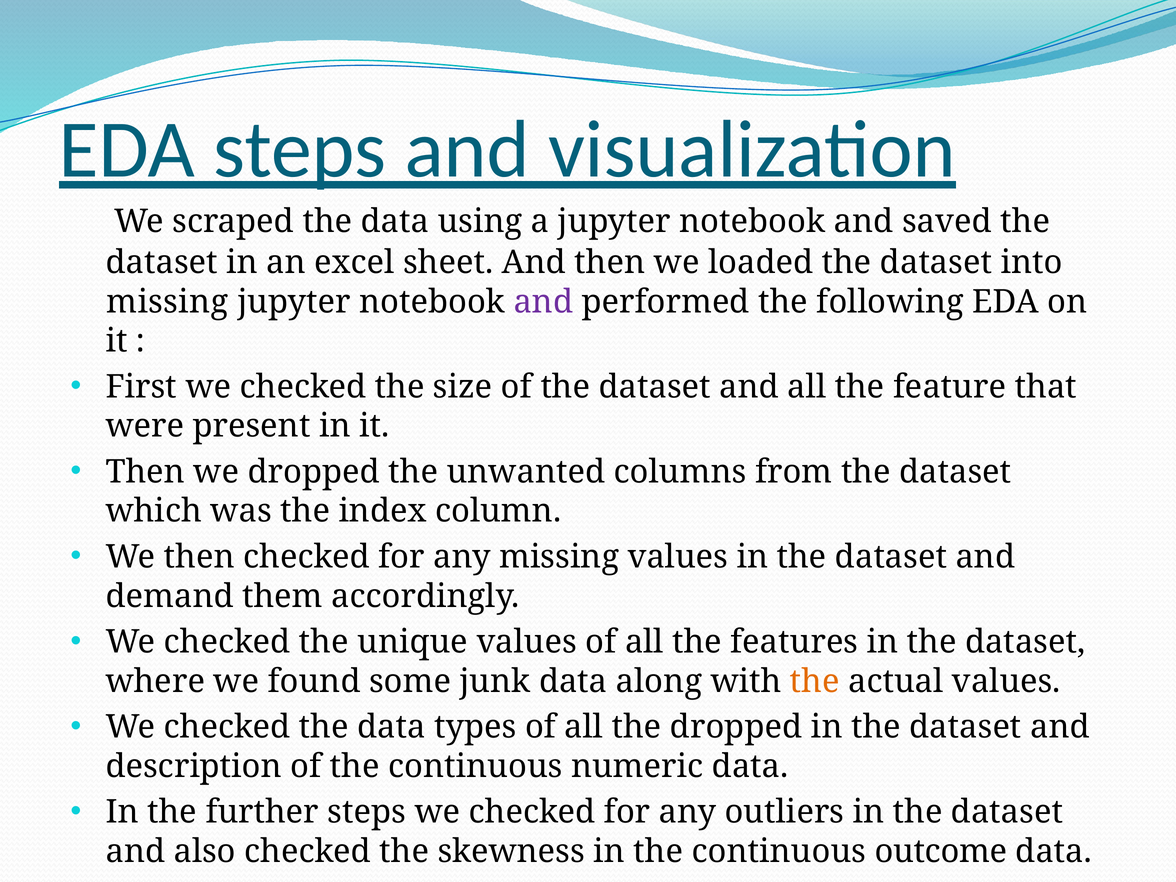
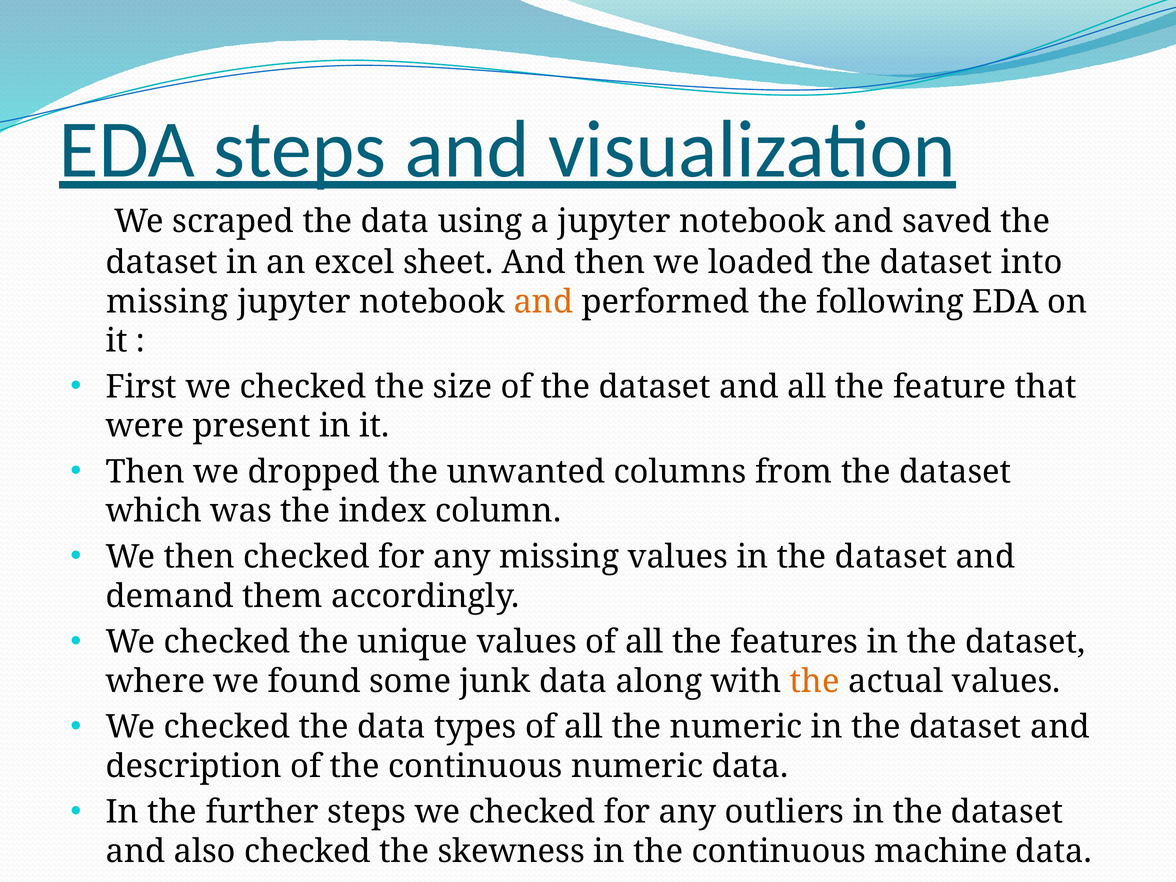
and colour: purple -> orange (543, 302)
the dropped: dropped -> numeric (736, 727)
outcome: outcome -> machine (941, 851)
